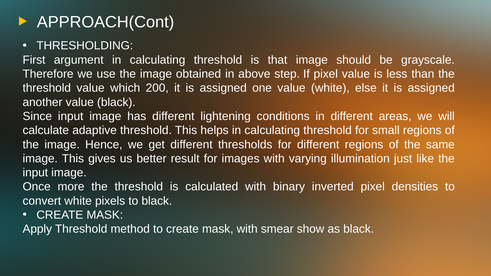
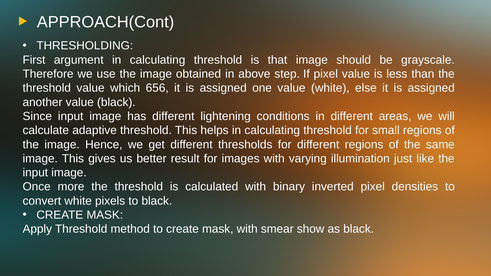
200: 200 -> 656 (157, 88)
